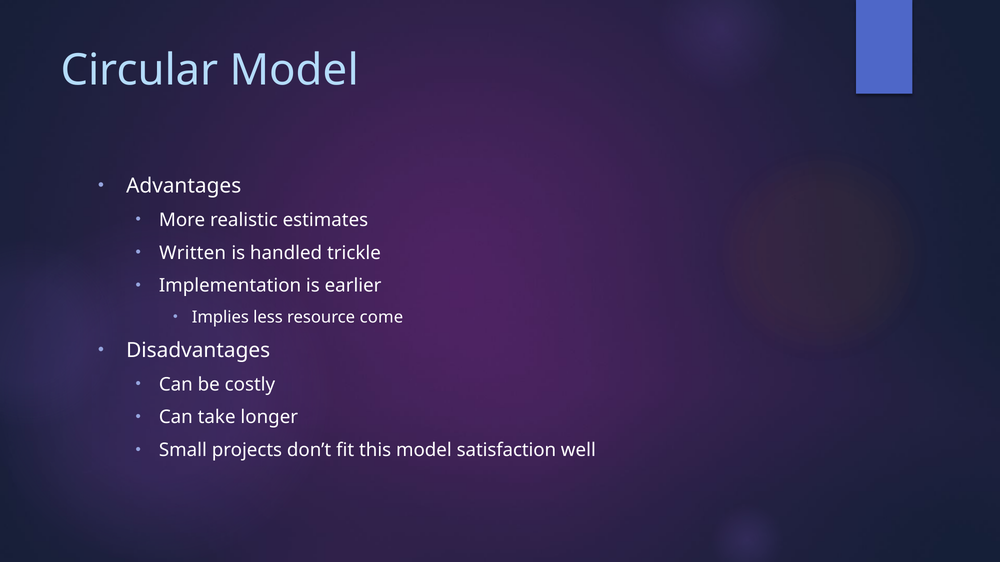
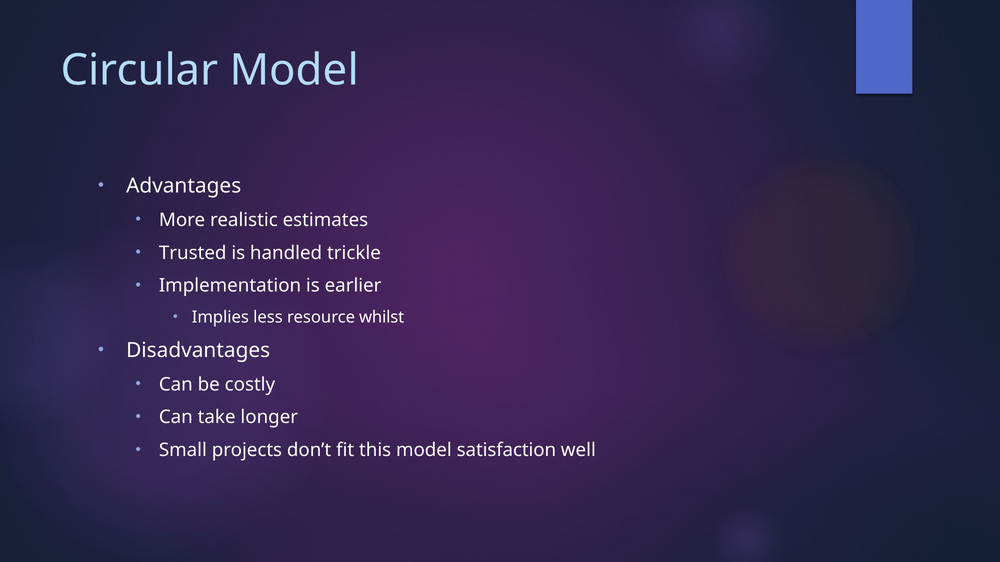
Written: Written -> Trusted (193, 253)
come: come -> whilst (382, 318)
